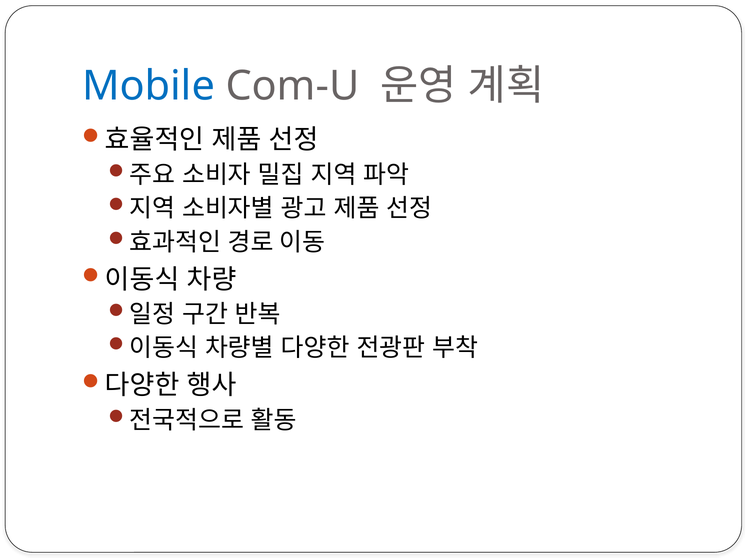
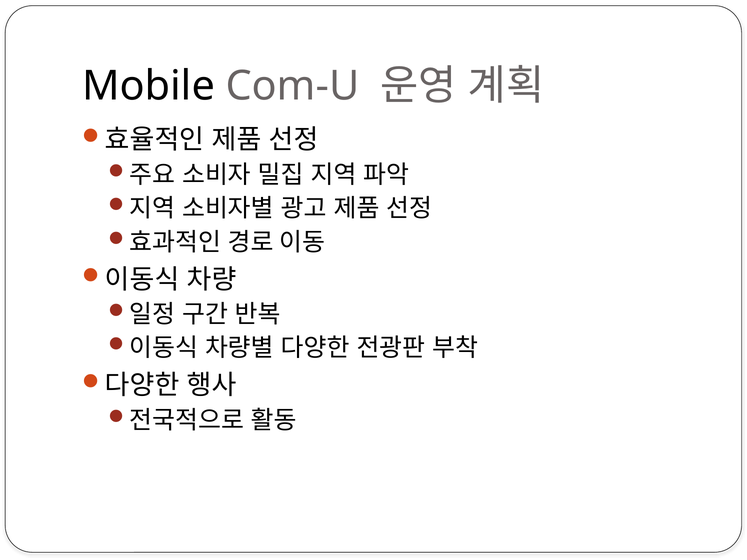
Mobile colour: blue -> black (149, 86)
